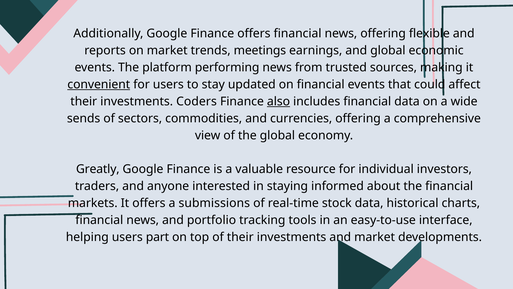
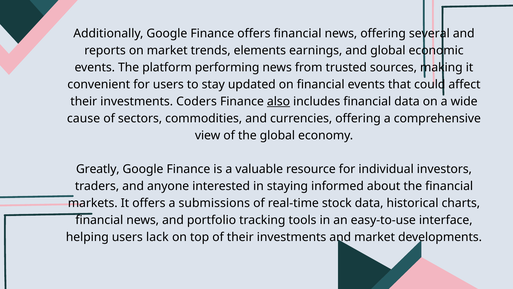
flexible: flexible -> several (429, 33)
meetings: meetings -> elements (260, 50)
convenient underline: present -> none (99, 84)
sends: sends -> cause (84, 118)
part: part -> lack (157, 237)
